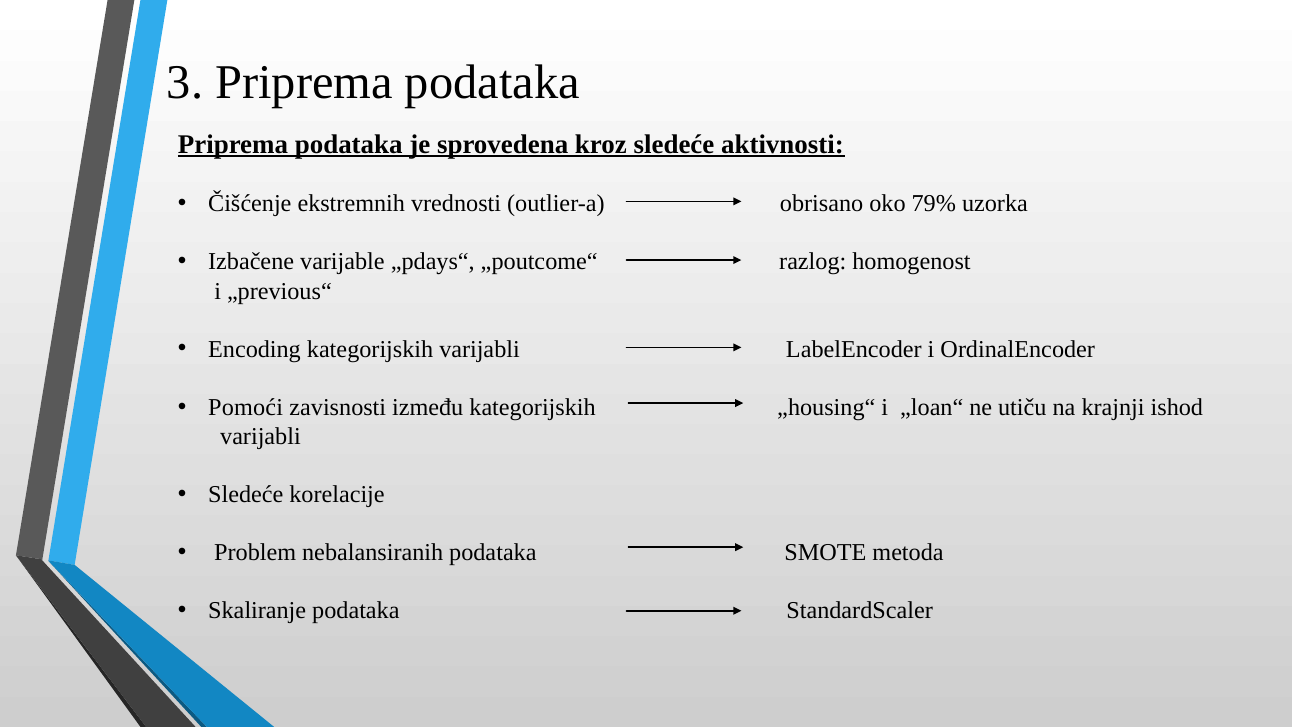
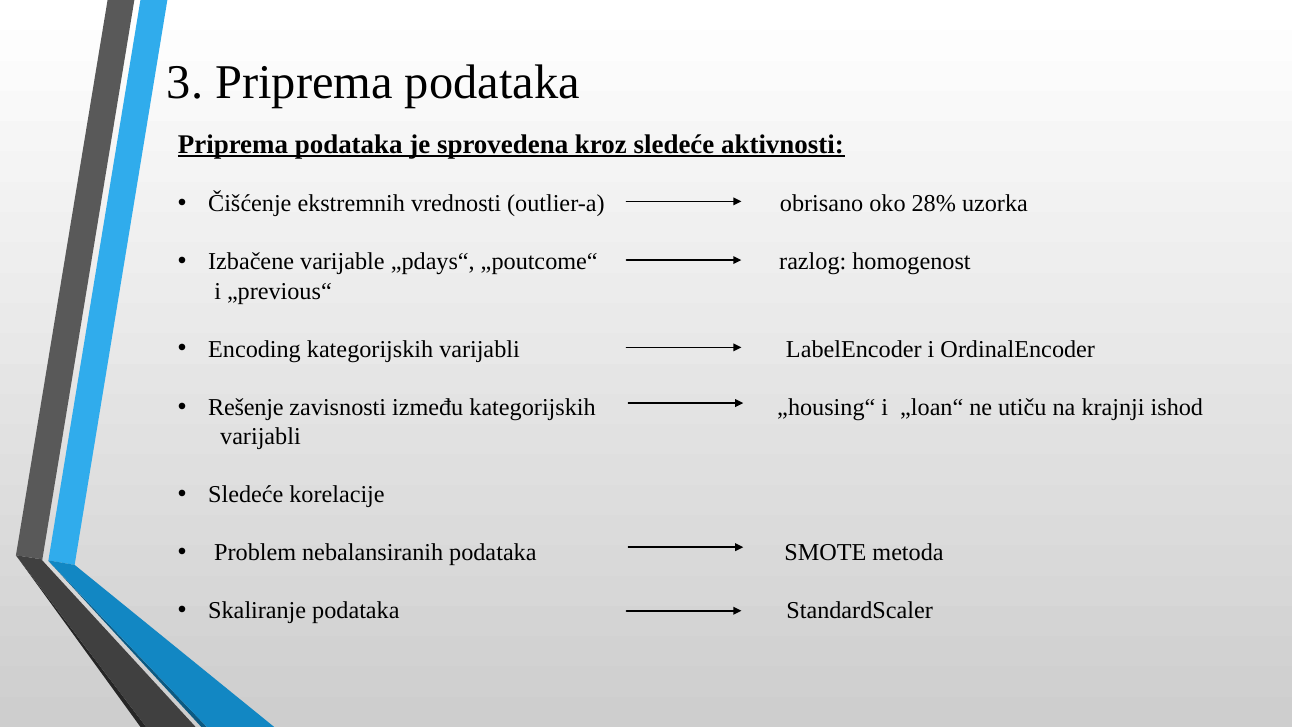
79%: 79% -> 28% (934, 204)
Pomoći: Pomoći -> Rešenje (246, 407)
